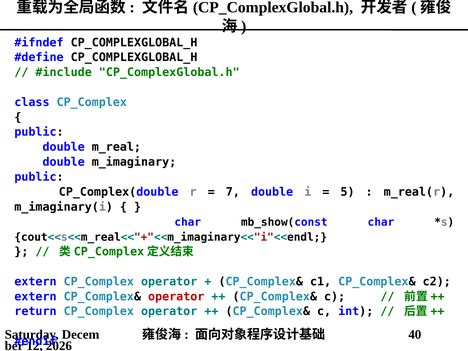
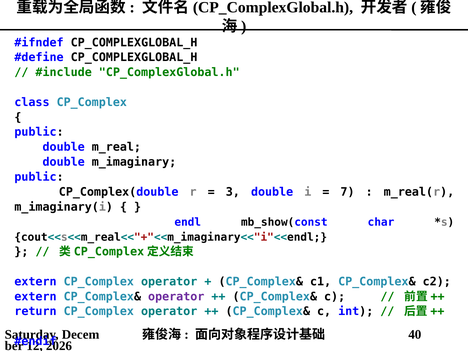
7: 7 -> 3 (233, 192)
5: 5 -> 7 (347, 192)
char: char -> endl (188, 222)
operator colour: red -> purple (176, 297)
